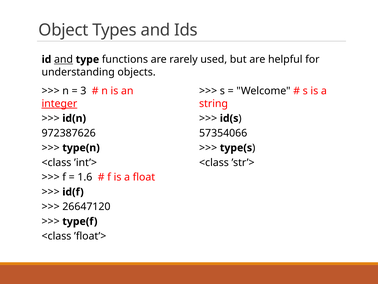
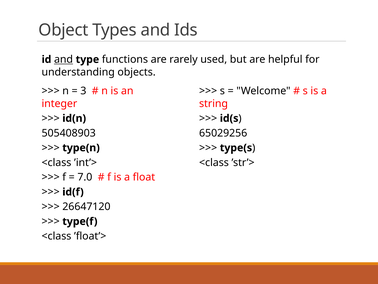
integer underline: present -> none (59, 103)
972387626: 972387626 -> 505408903 (69, 133)
57354066: 57354066 -> 65029256 (223, 133)
1.6: 1.6 -> 7.0 (85, 177)
